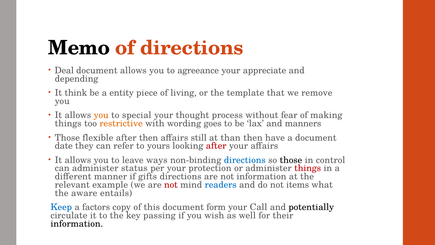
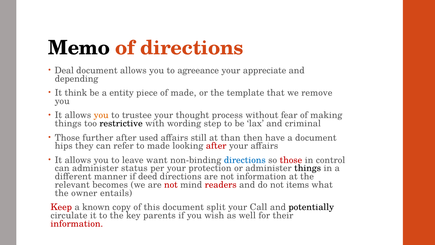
of living: living -> made (183, 93)
special: special -> trustee (137, 115)
restrictive colour: orange -> black (121, 123)
goes: goes -> step (213, 123)
manners: manners -> criminal (303, 123)
flexible: flexible -> further (98, 138)
after then: then -> used (149, 138)
date: date -> hips (64, 146)
to yours: yours -> made (158, 146)
ways: ways -> want (157, 160)
those colour: black -> red (291, 160)
things colour: red -> black (308, 168)
gifts: gifts -> deed (148, 176)
example: example -> becomes (110, 185)
readers colour: blue -> red (221, 185)
aware: aware -> owner (84, 193)
Keep colour: blue -> red (61, 207)
factors: factors -> known (96, 207)
form: form -> split (216, 207)
passing: passing -> parents (159, 215)
information colour: black -> red (77, 224)
